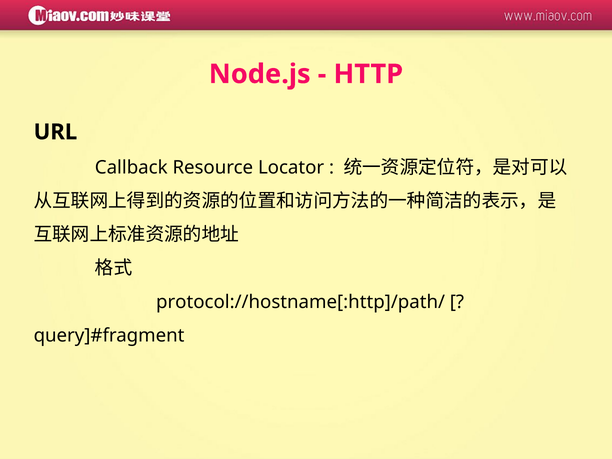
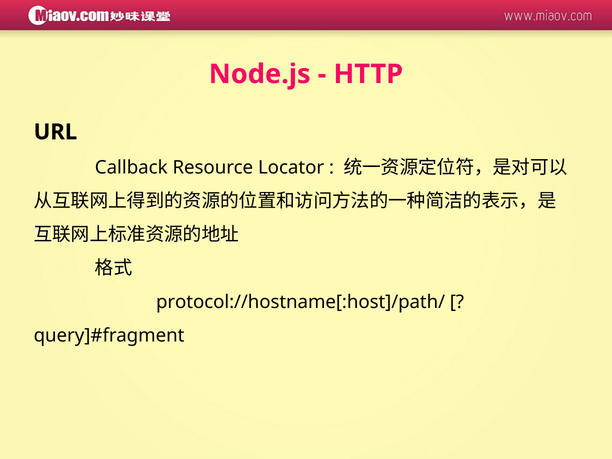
protocol://hostname[:http]/path/: protocol://hostname[:http]/path/ -> protocol://hostname[:host]/path/ (301, 302)
